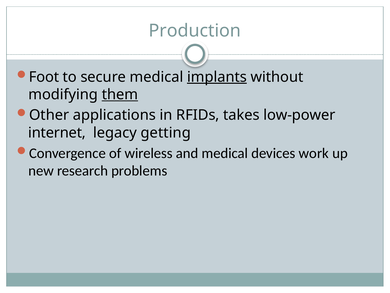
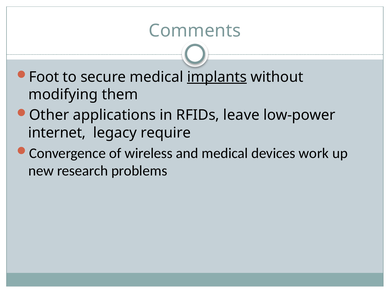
Production: Production -> Comments (195, 31)
them underline: present -> none (120, 94)
takes: takes -> leave (241, 115)
getting: getting -> require (166, 132)
